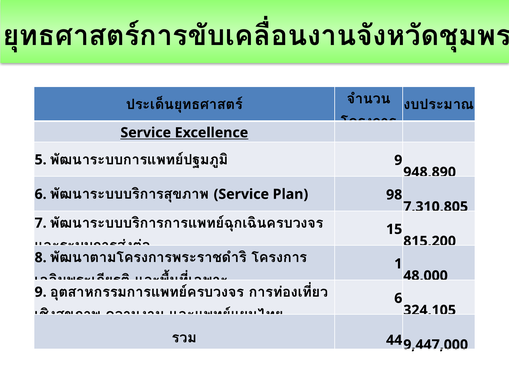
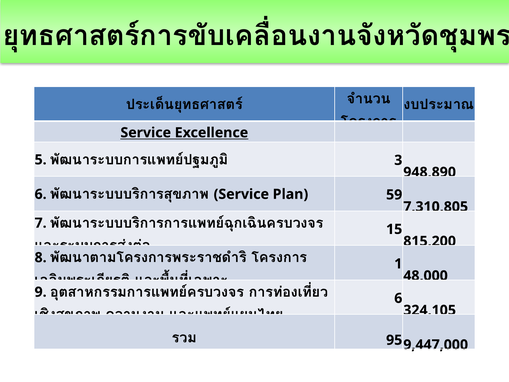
9: 9 -> 3 (398, 160)
98: 98 -> 59 (394, 195)
44: 44 -> 95 (394, 340)
